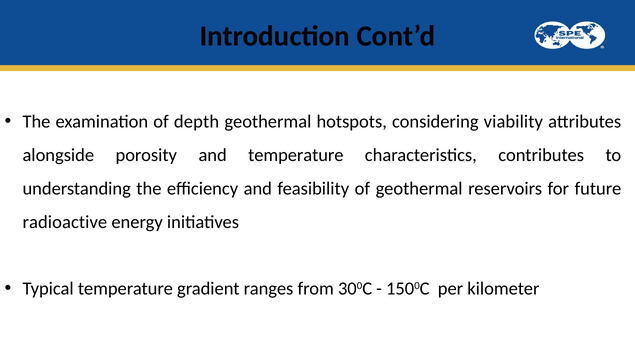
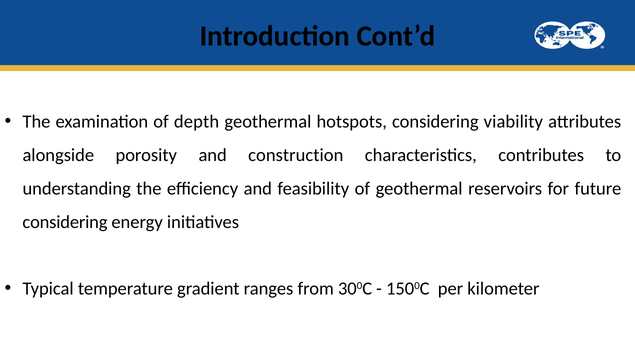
and temperature: temperature -> construction (296, 155)
radioactive: radioactive -> considering (65, 222)
